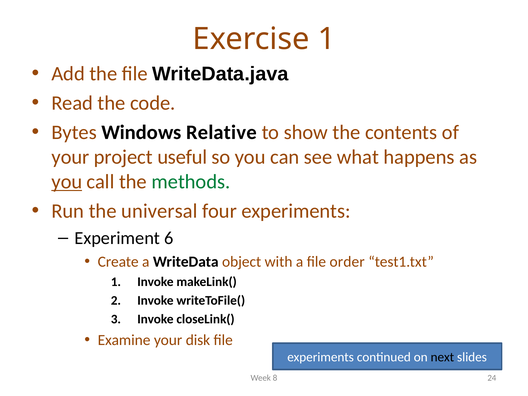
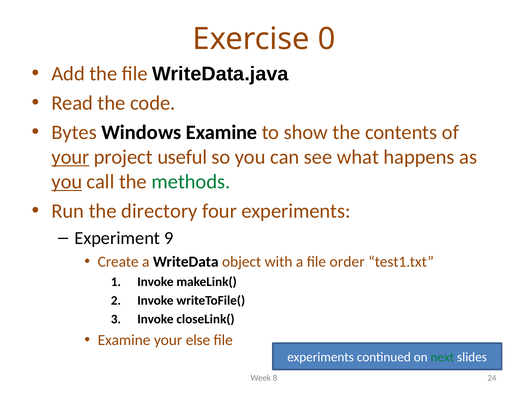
Exercise 1: 1 -> 0 (327, 39)
Windows Relative: Relative -> Examine (222, 132)
your underline: none -> present (70, 157)
universal: universal -> directory (159, 211)
6: 6 -> 9 (169, 238)
disk: disk -> else (198, 340)
next colour: black -> green (442, 357)
